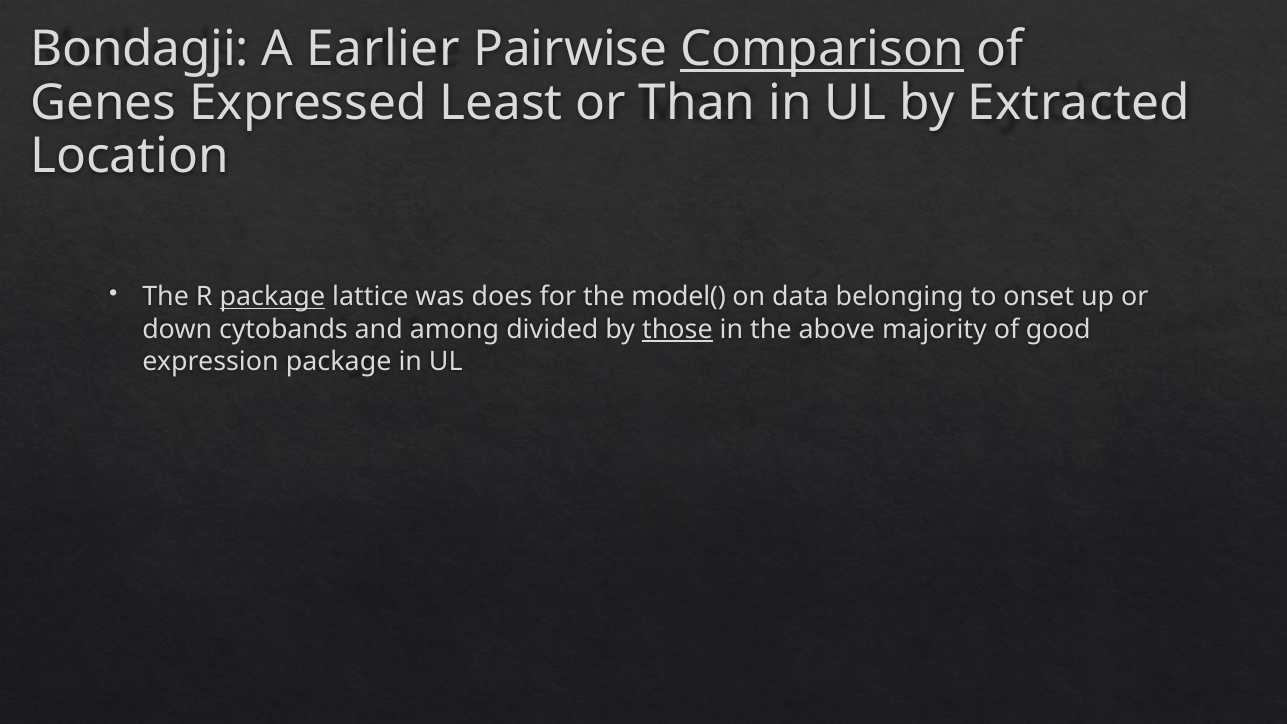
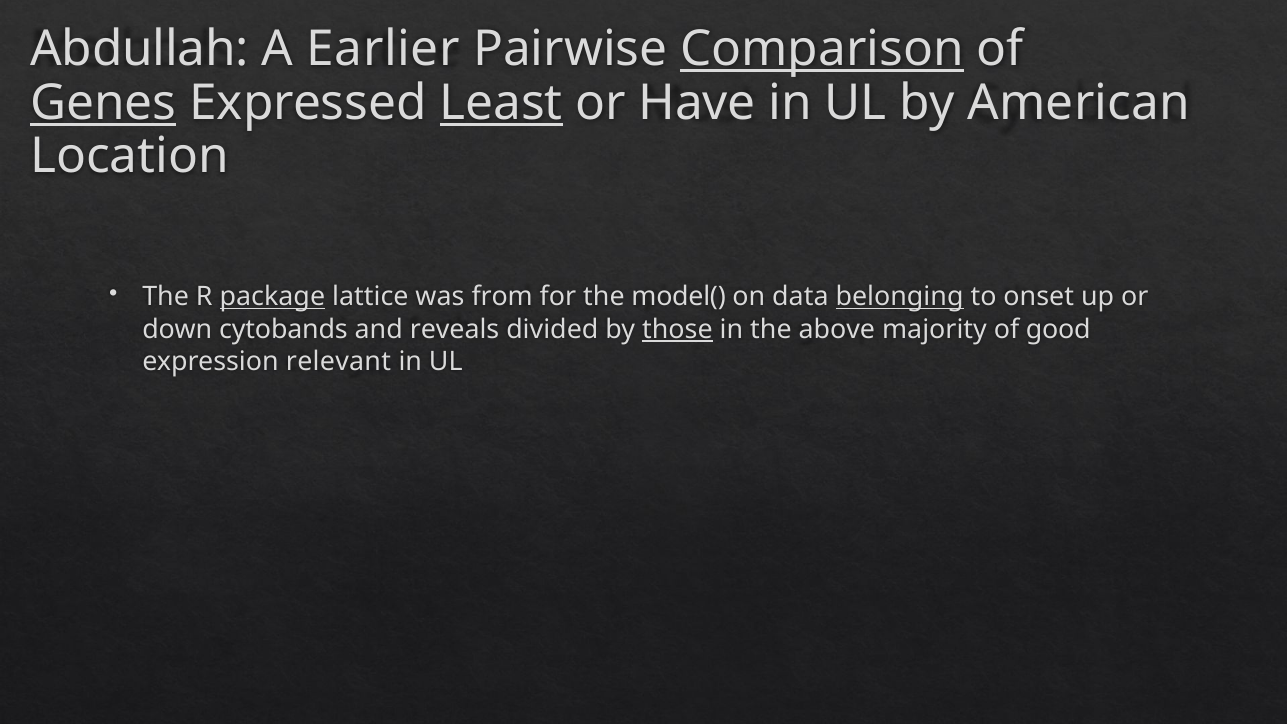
Bondagji: Bondagji -> Abdullah (140, 49)
Genes underline: none -> present (103, 103)
Least underline: none -> present (501, 103)
Than: Than -> Have (697, 103)
Extracted: Extracted -> American (1079, 103)
does: does -> from (502, 297)
belonging underline: none -> present (900, 297)
among: among -> reveals (455, 329)
expression package: package -> relevant (338, 361)
